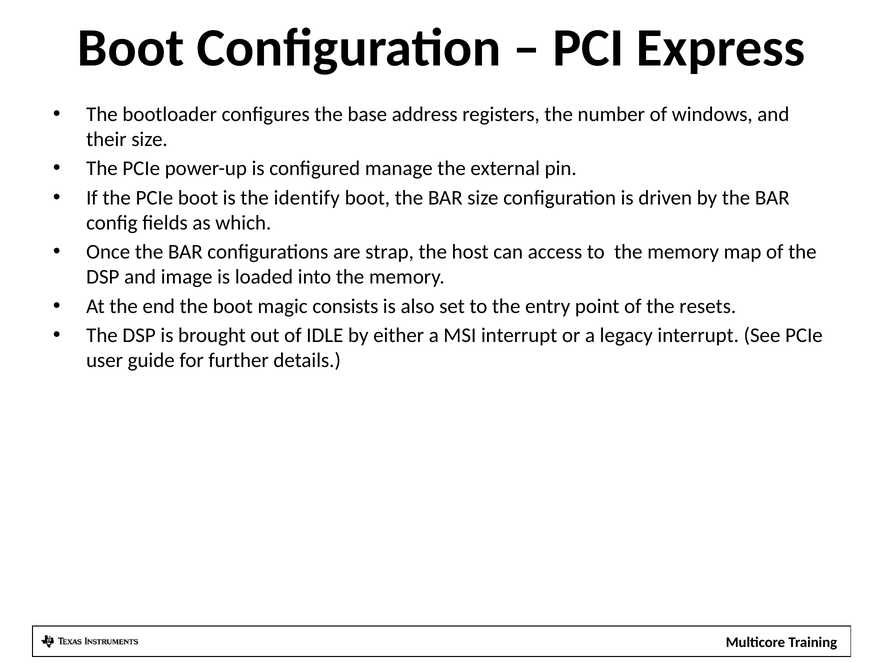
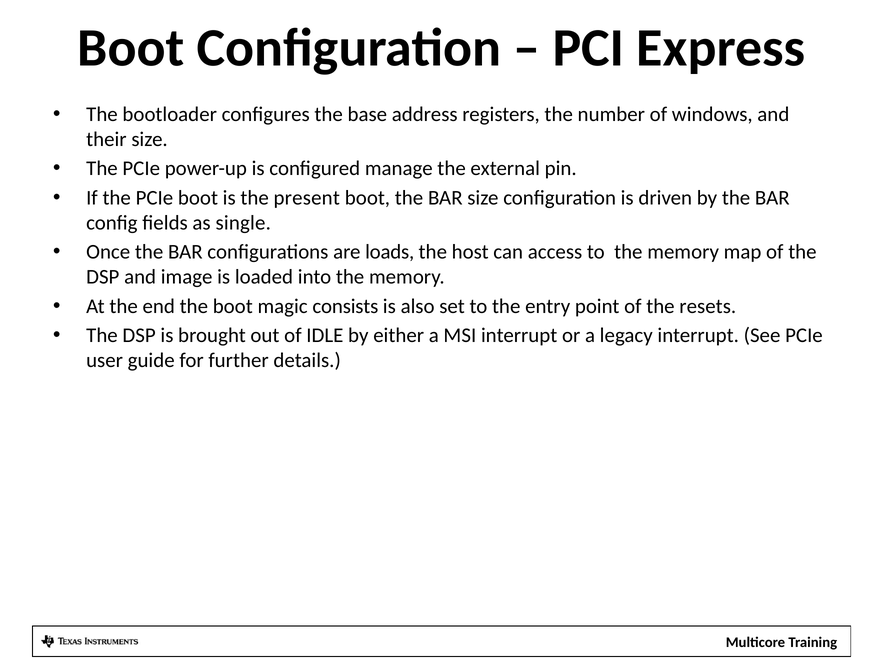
identify: identify -> present (307, 198)
which: which -> single (243, 223)
strap: strap -> loads (390, 252)
